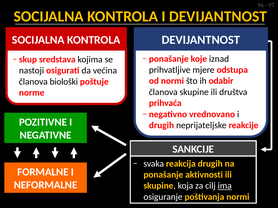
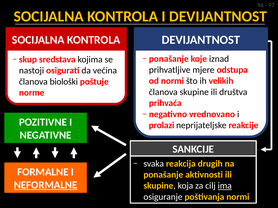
odabir: odabir -> velikih (221, 81)
drugih: drugih -> prolazi (162, 126)
NEFORMALNE underline: none -> present (46, 185)
